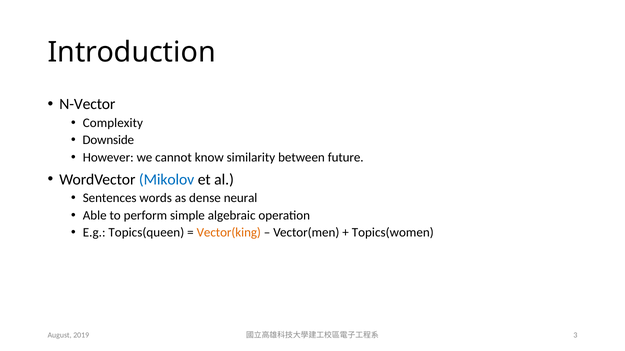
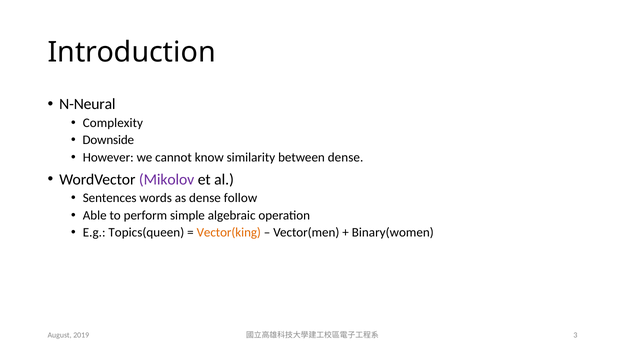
N-Vector: N-Vector -> N-Neural (87, 104)
between future: future -> dense (346, 158)
Mikolov colour: blue -> purple (167, 180)
neural: neural -> follow (240, 198)
Topics(women: Topics(women -> Binary(women (393, 233)
